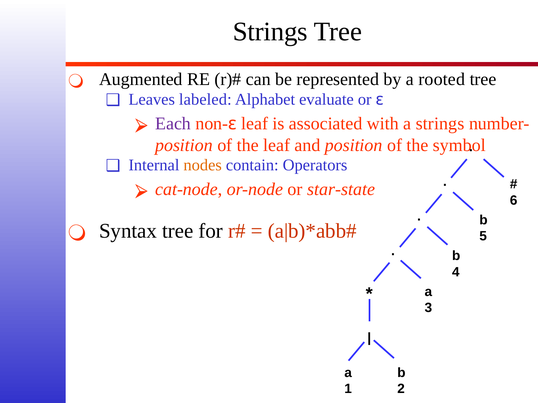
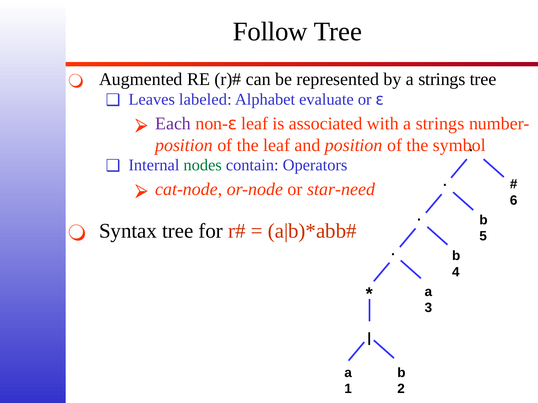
Strings: Strings -> Follow (270, 32)
by a rooted: rooted -> strings (442, 79)
nodes colour: orange -> green (203, 165)
star-state: star-state -> star-need (341, 189)
